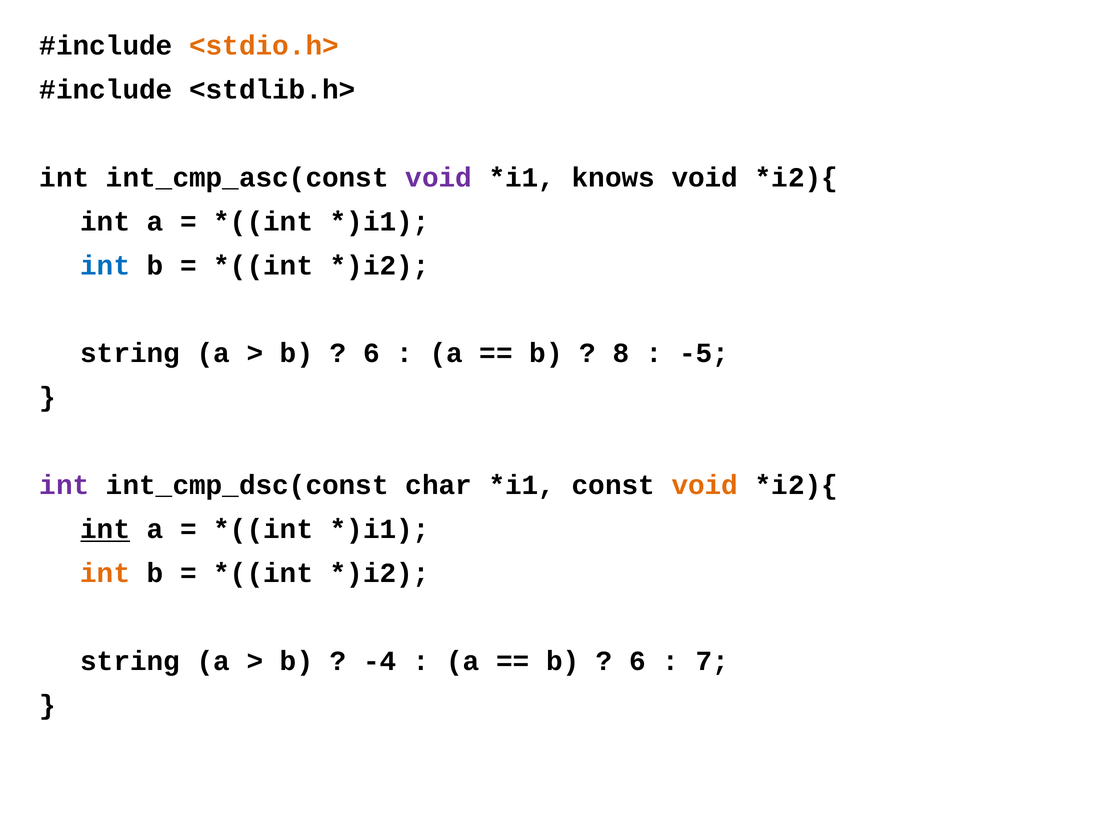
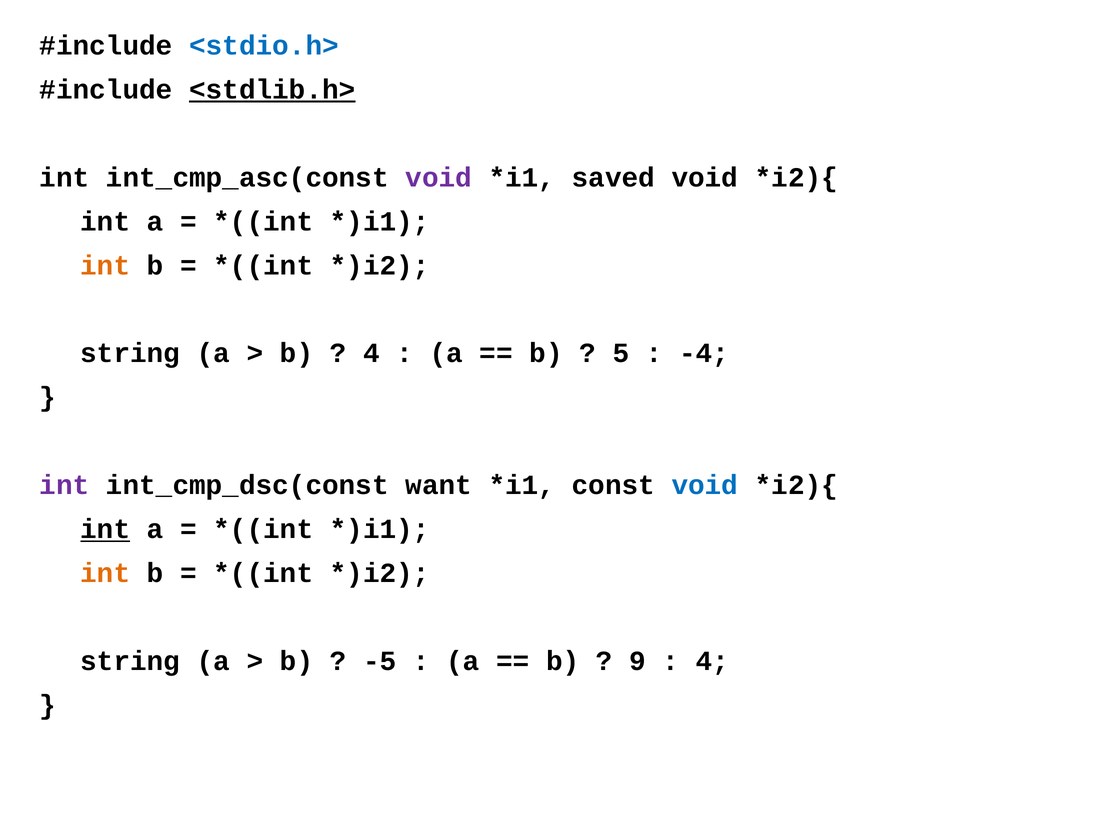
<stdio.h> colour: orange -> blue (264, 46)
<stdlib.h> underline: none -> present (272, 90)
knows: knows -> saved (613, 177)
int colour: blue -> orange (105, 265)
6: 6 -> 4 (371, 353)
8: 8 -> 5 (621, 353)
-5: -5 -> -4 (704, 353)
char: char -> want (439, 485)
void colour: orange -> blue (705, 485)
-4: -4 -> -5 (380, 661)
6: 6 -> 9 (638, 661)
7: 7 -> 4 (712, 661)
